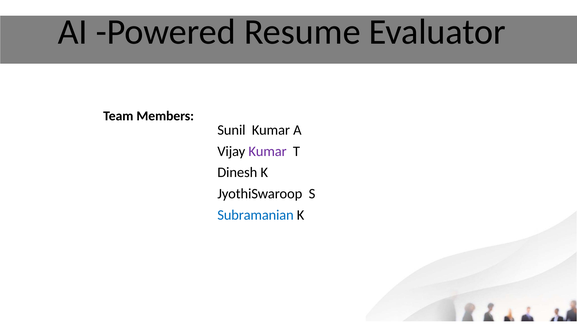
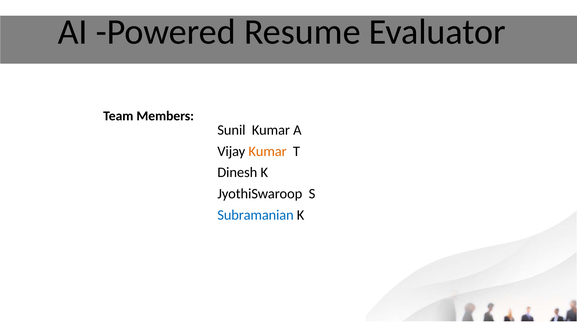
Kumar colour: purple -> orange (268, 151)
